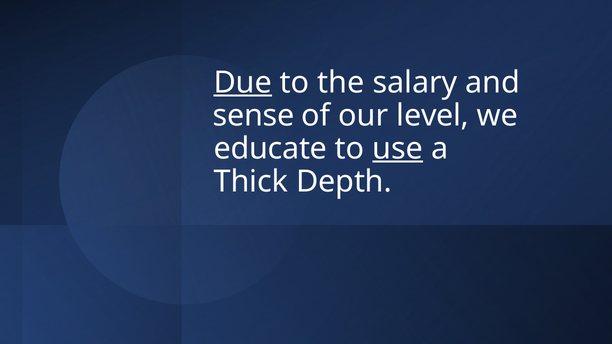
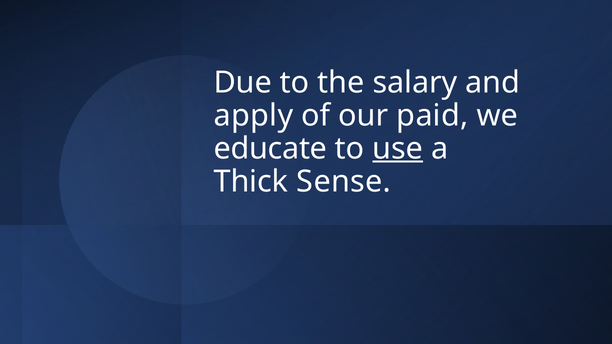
Due underline: present -> none (243, 82)
sense: sense -> apply (253, 116)
level: level -> paid (432, 116)
Depth: Depth -> Sense (344, 182)
